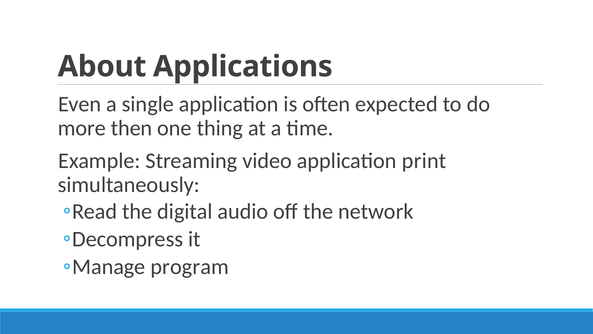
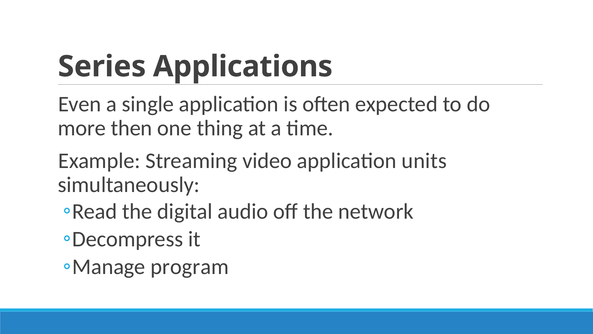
About: About -> Series (102, 66)
print: print -> units (424, 161)
